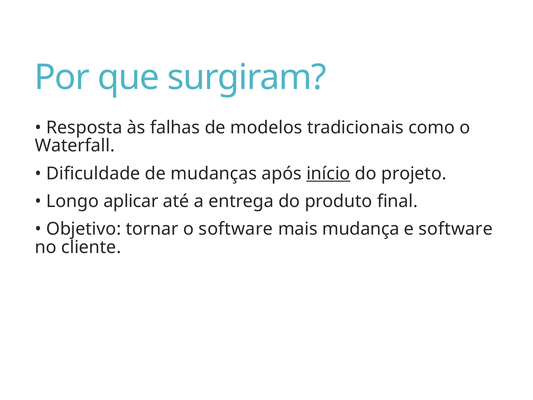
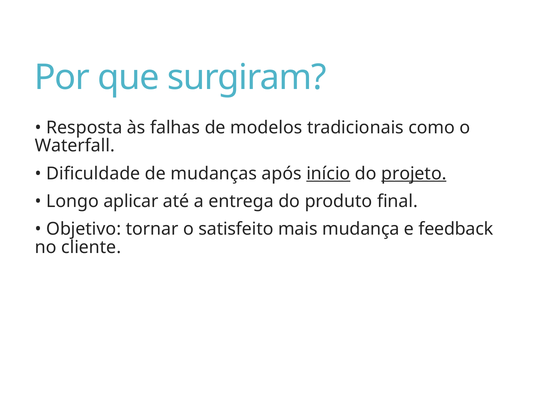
projeto underline: none -> present (414, 173)
o software: software -> satisfeito (236, 229)
e software: software -> feedback (456, 229)
